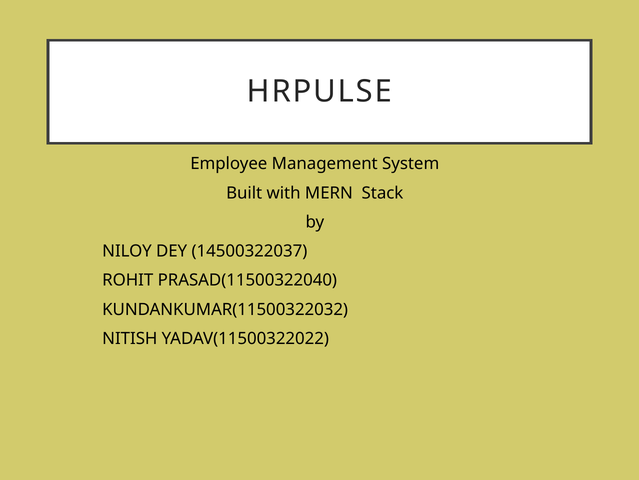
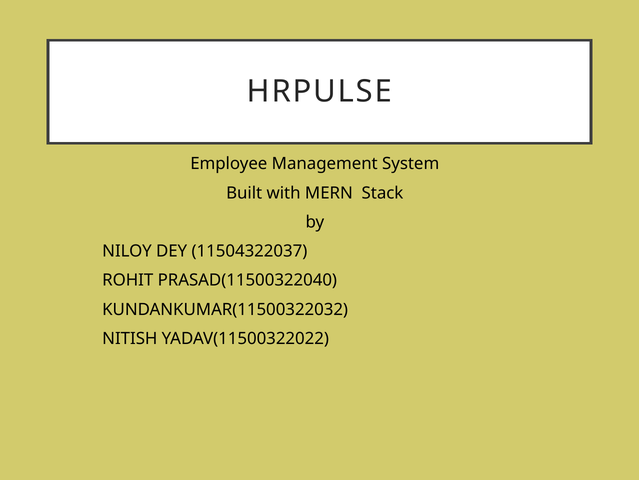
14500322037: 14500322037 -> 11504322037 (249, 251)
